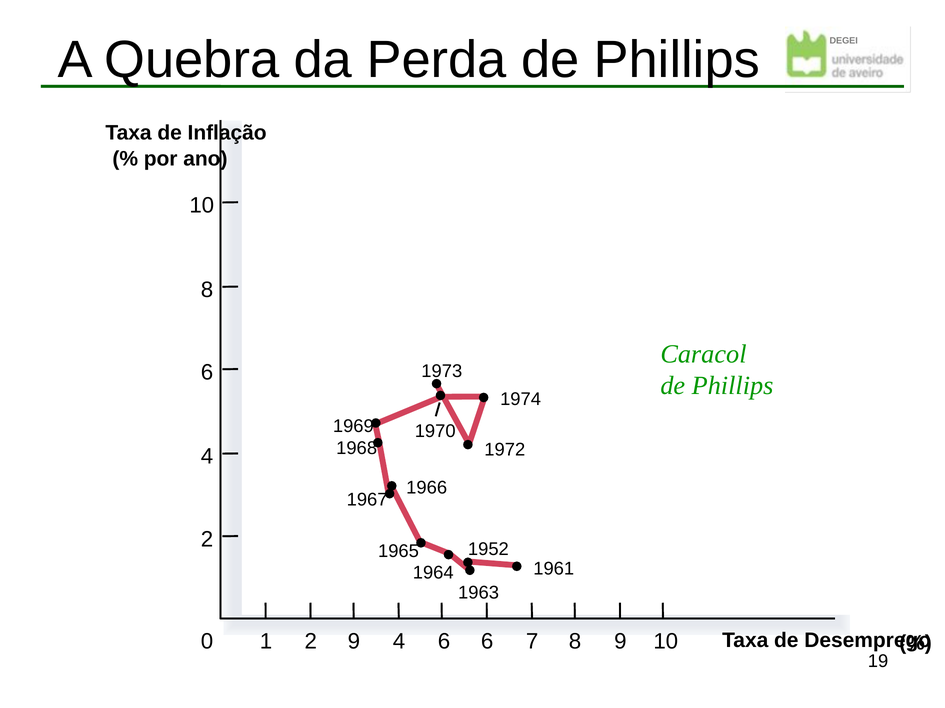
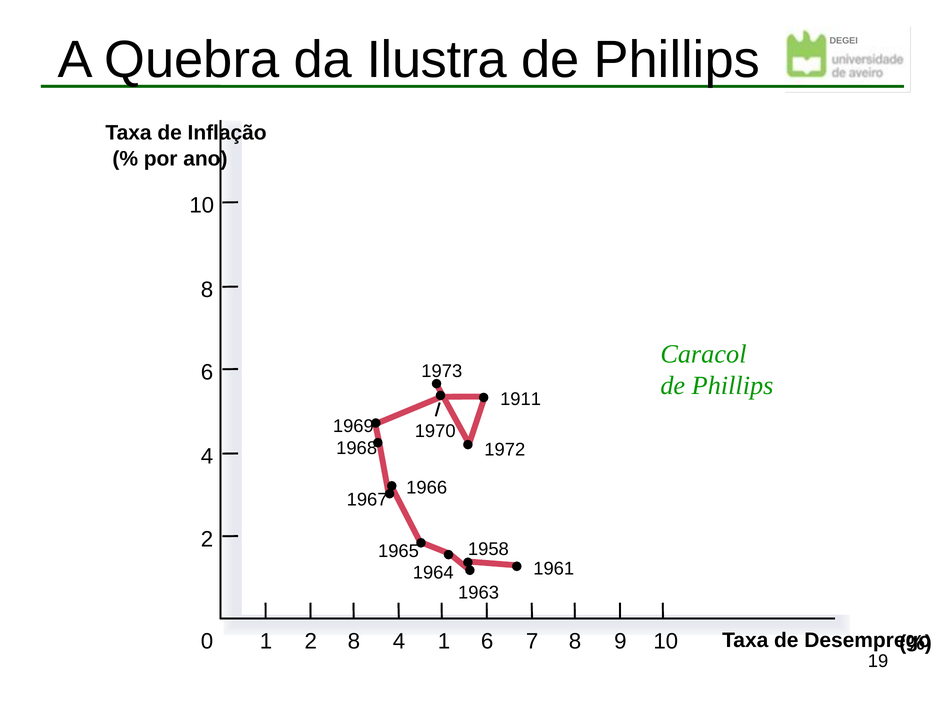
Perda: Perda -> Ilustra (437, 60)
1974: 1974 -> 1911 (521, 400)
1952: 1952 -> 1958 (488, 550)
2 9: 9 -> 8 (354, 642)
6: 6 -> 1 (444, 642)
